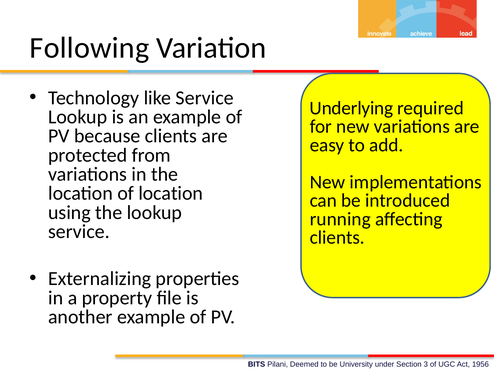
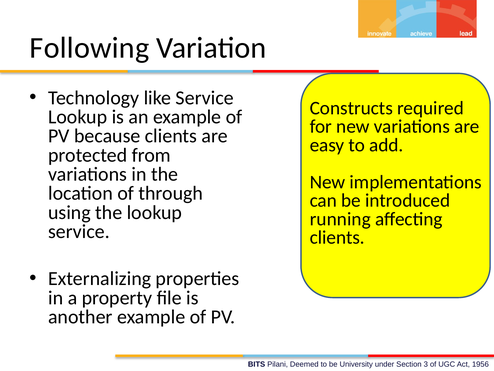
Underlying: Underlying -> Constructs (351, 108)
of location: location -> through (171, 193)
